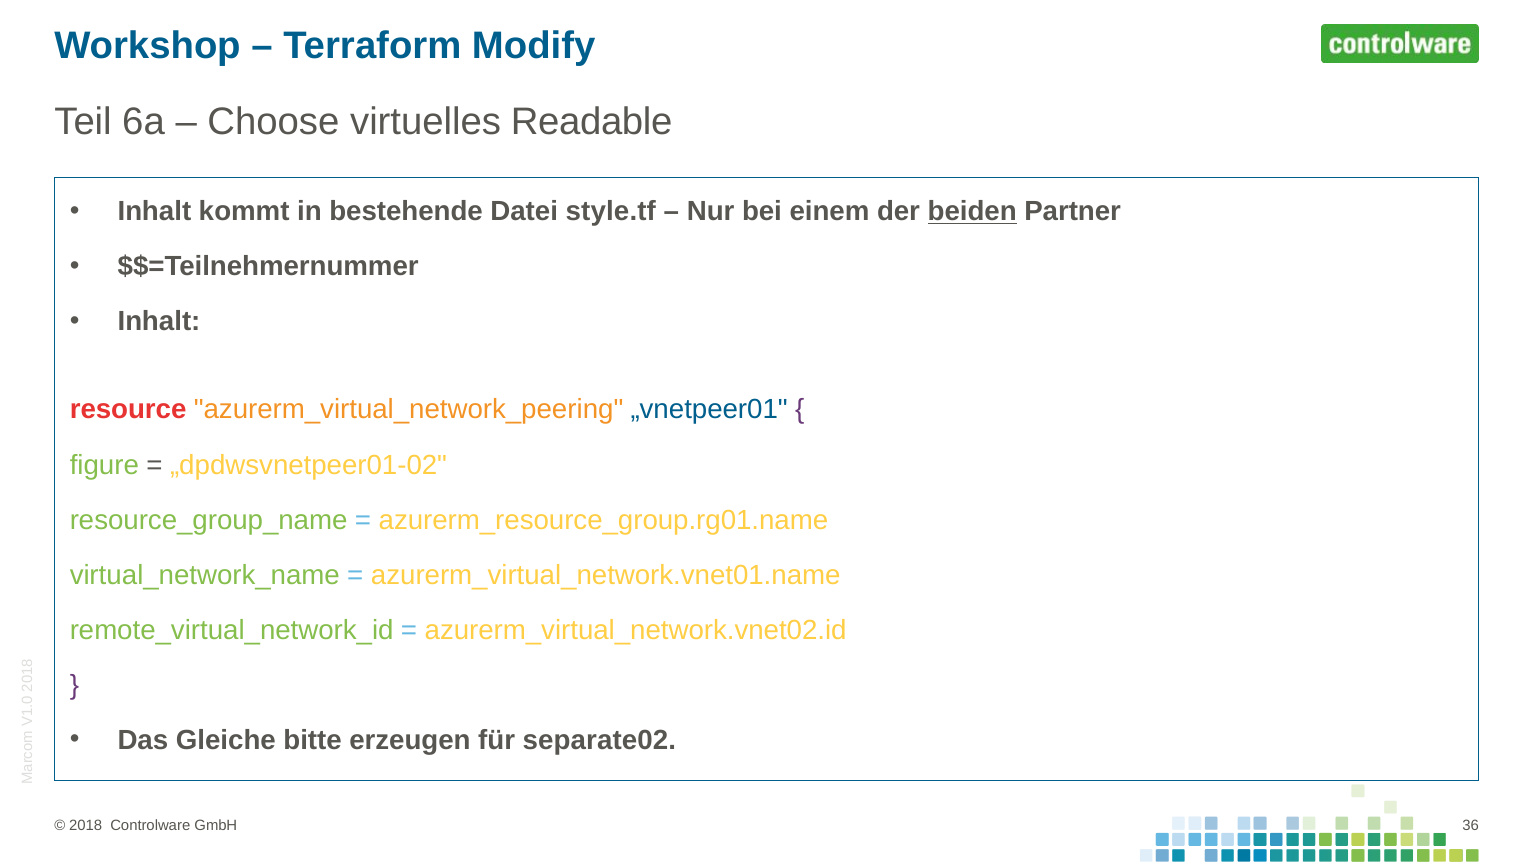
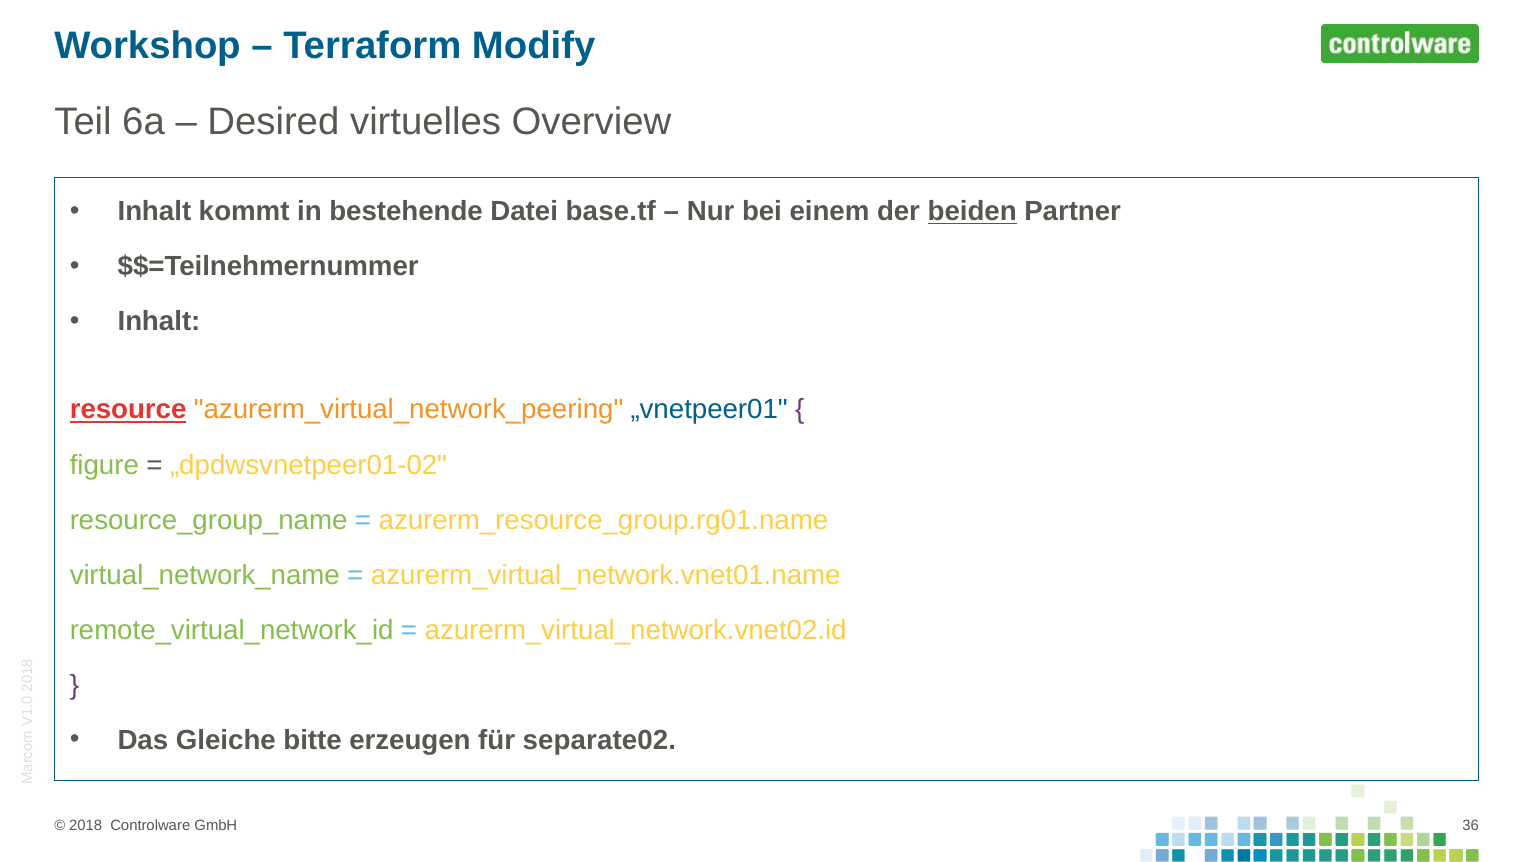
Choose: Choose -> Desired (273, 122)
Readable: Readable -> Overview (591, 122)
style.tf: style.tf -> base.tf (611, 212)
resource underline: none -> present (128, 410)
